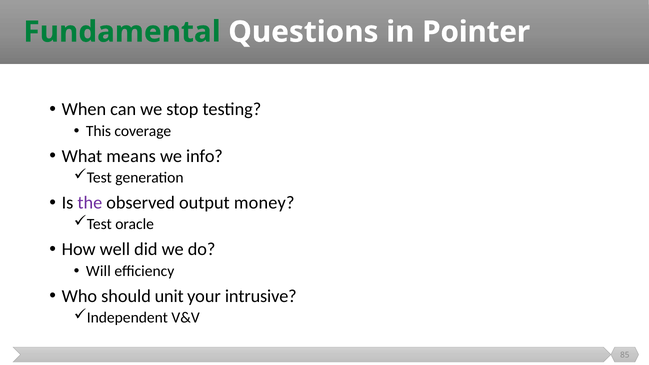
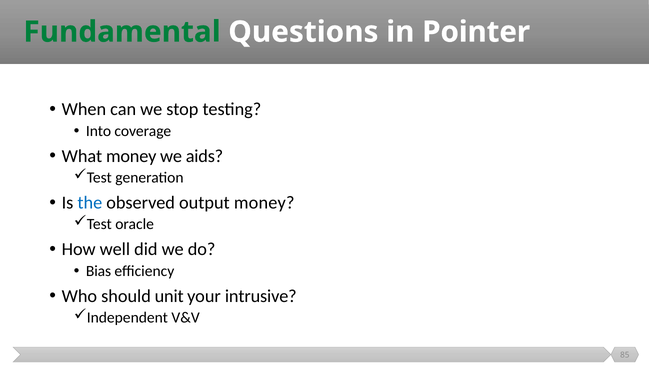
This: This -> Into (99, 131)
What means: means -> money (131, 156)
info: info -> aids (204, 156)
the colour: purple -> blue (90, 203)
Will: Will -> Bias (99, 271)
